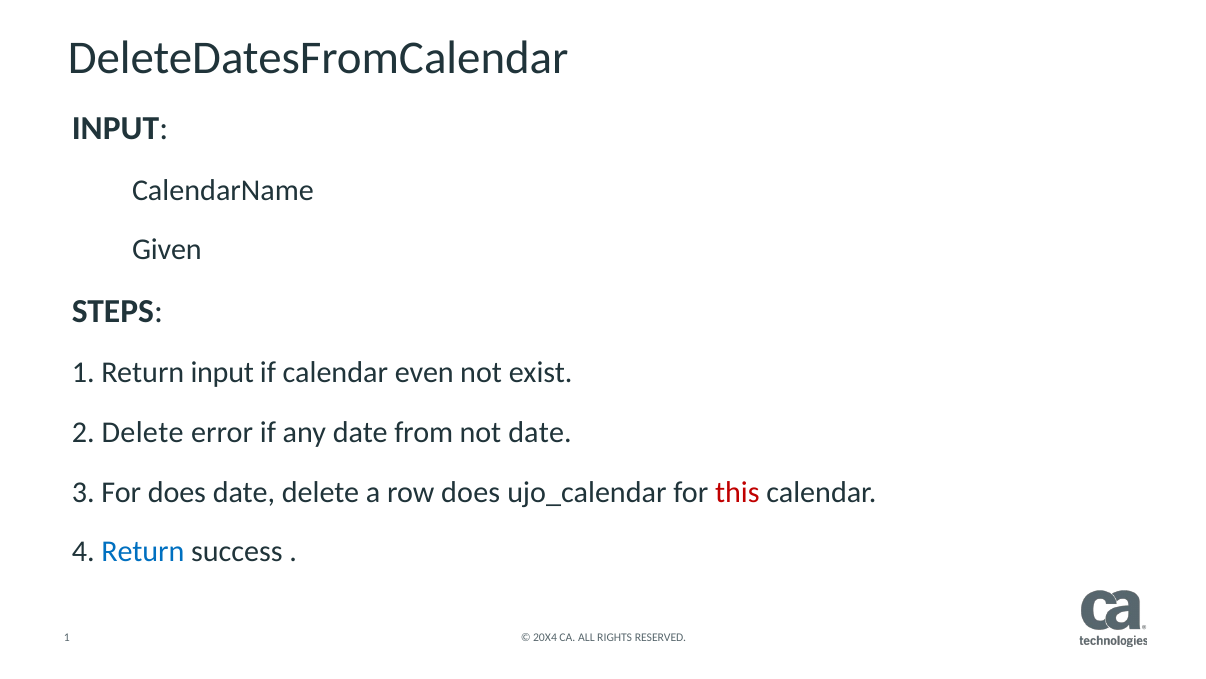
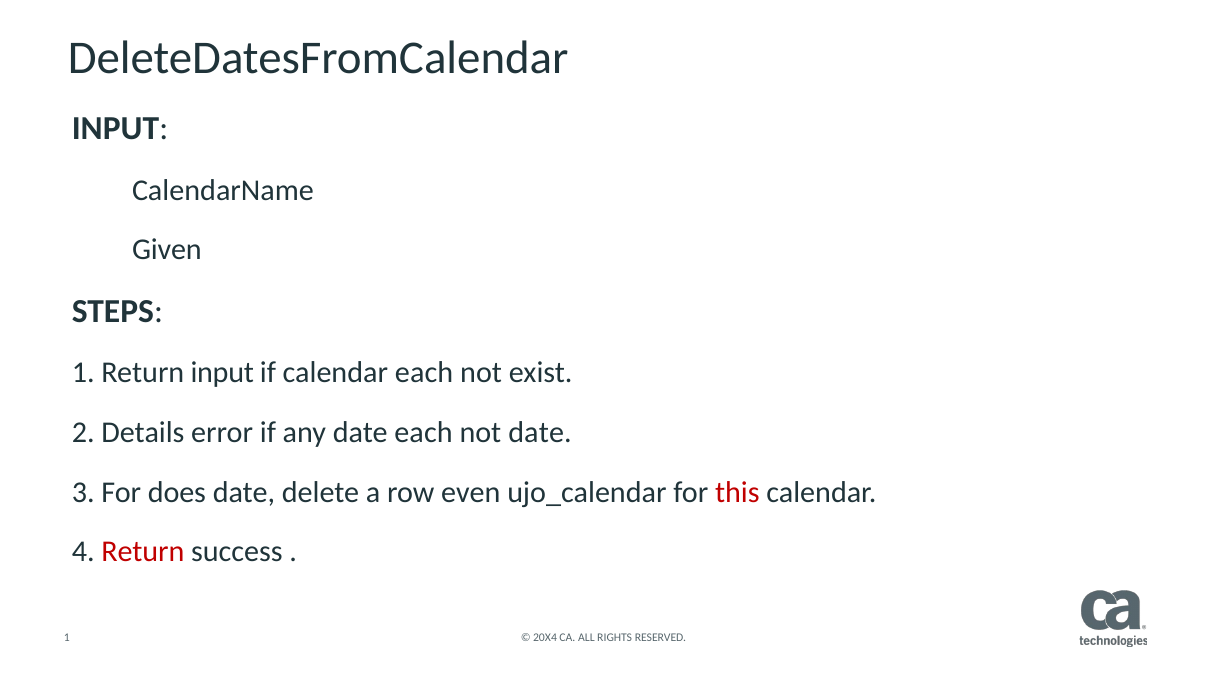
calendar even: even -> each (424, 373)
2 Delete: Delete -> Details (143, 433)
date from: from -> each (424, 433)
row does: does -> even (471, 492)
Return colour: blue -> red (143, 552)
